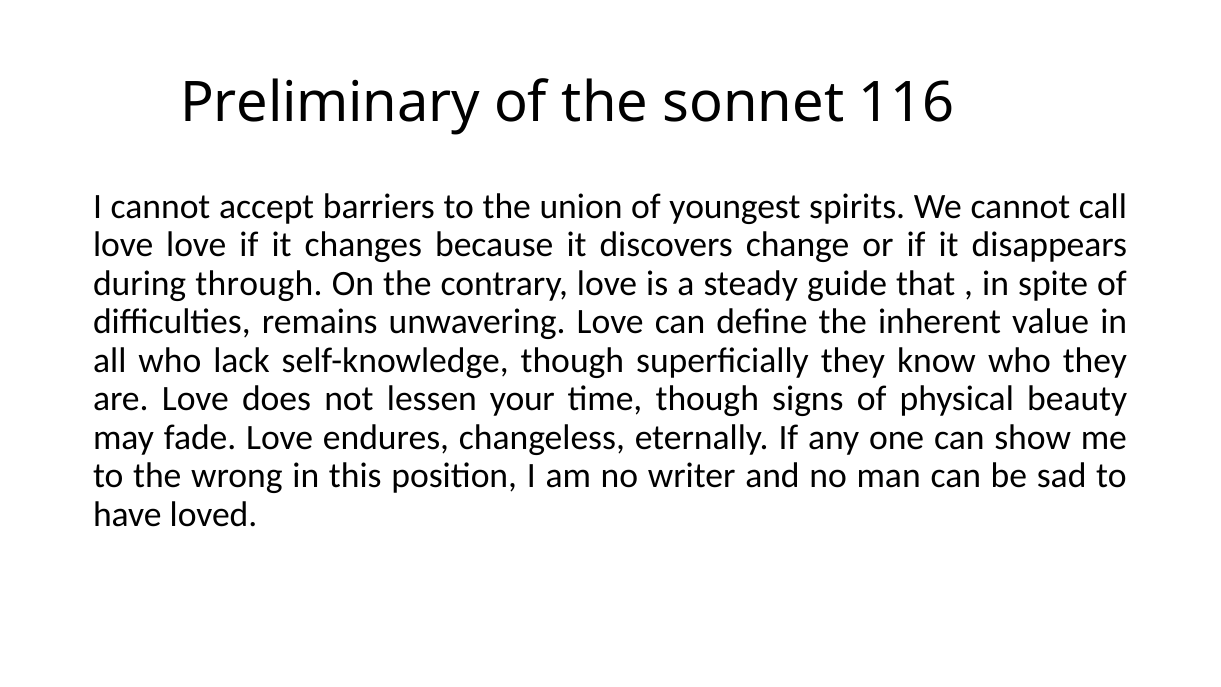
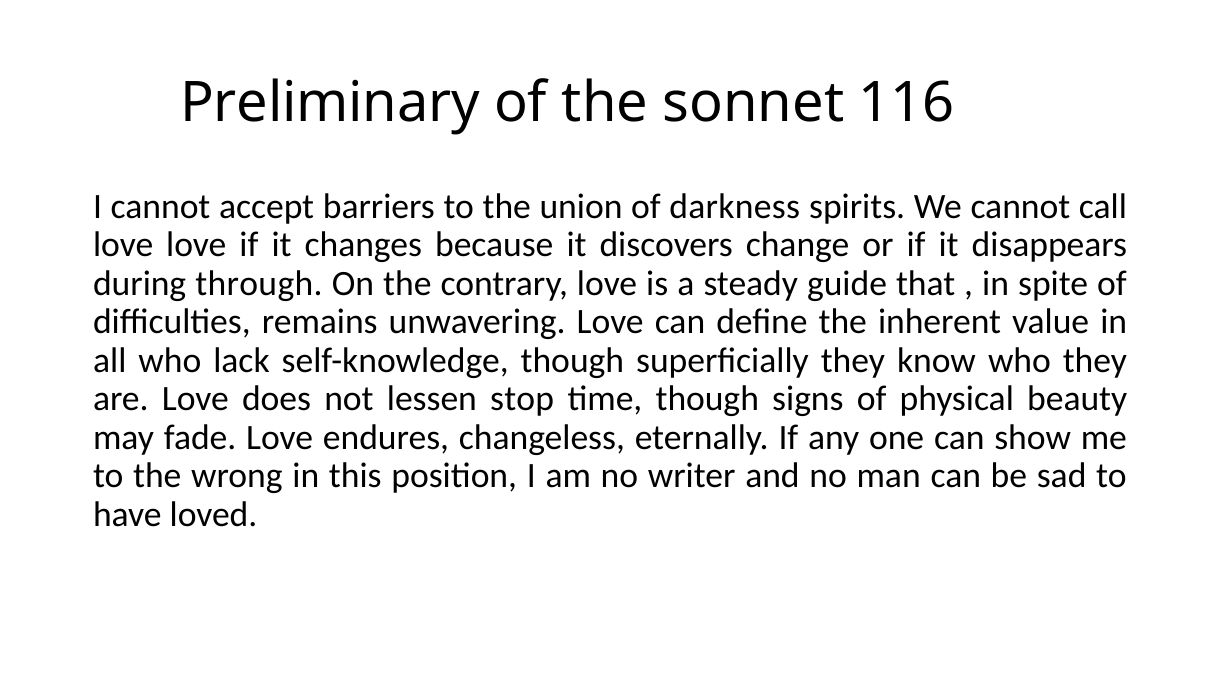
youngest: youngest -> darkness (735, 206)
your: your -> stop (522, 399)
